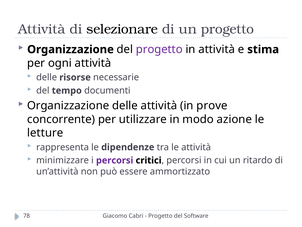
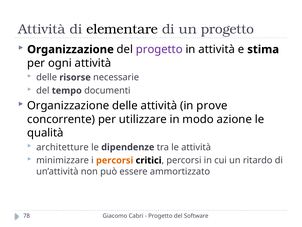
selezionare: selezionare -> elementare (122, 29)
letture: letture -> qualità (45, 133)
rappresenta: rappresenta -> architetture (62, 147)
percorsi colour: purple -> orange (115, 160)
